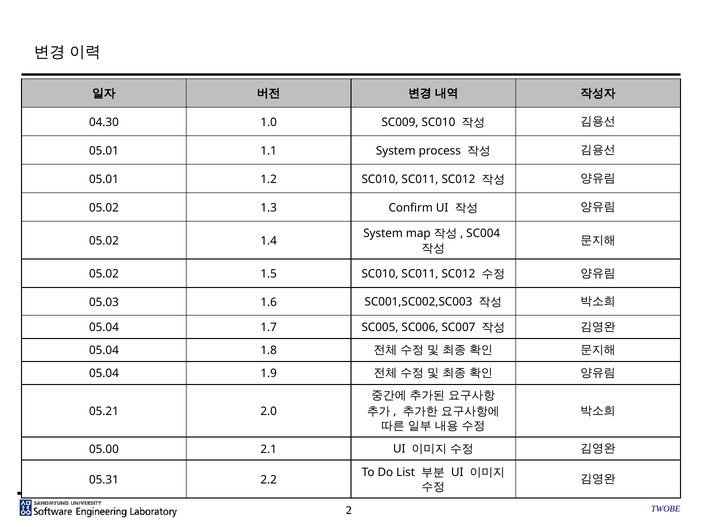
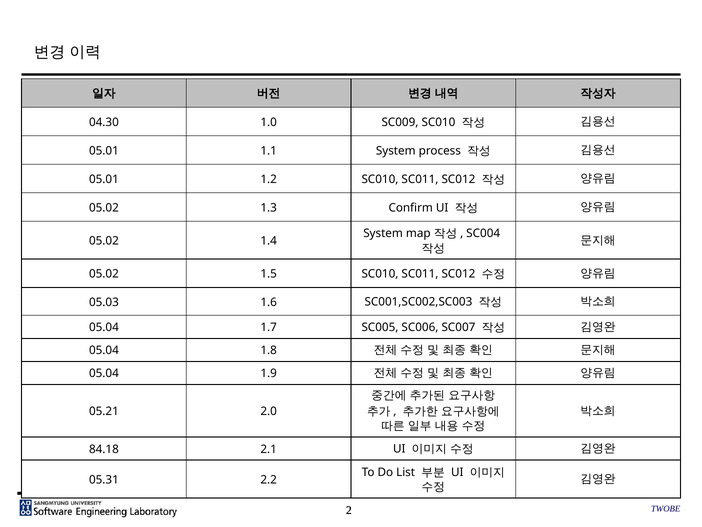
05.00: 05.00 -> 84.18 (104, 449)
